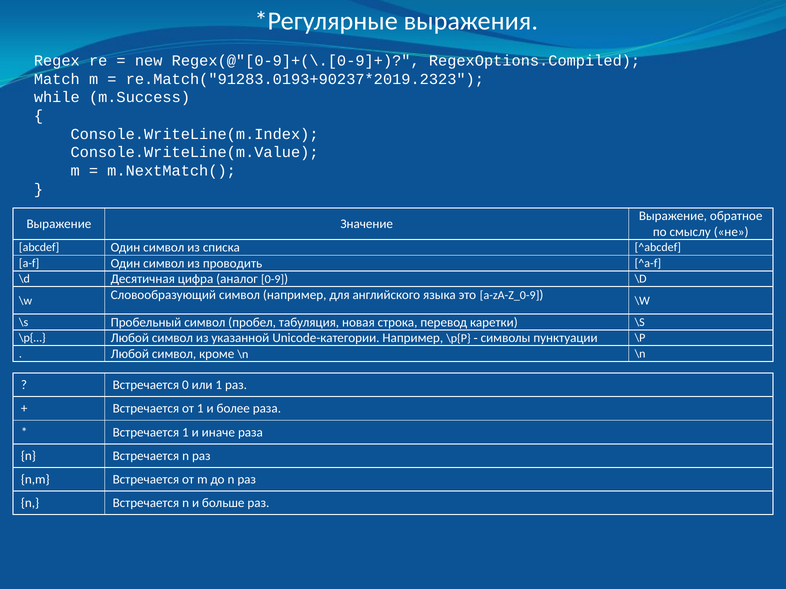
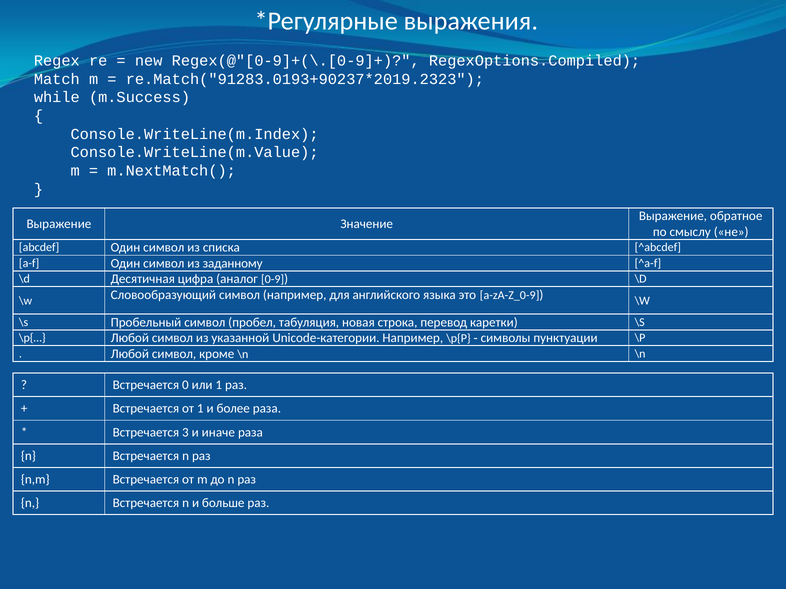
проводить: проводить -> заданному (233, 264)
Встречается 1: 1 -> 3 (185, 433)
